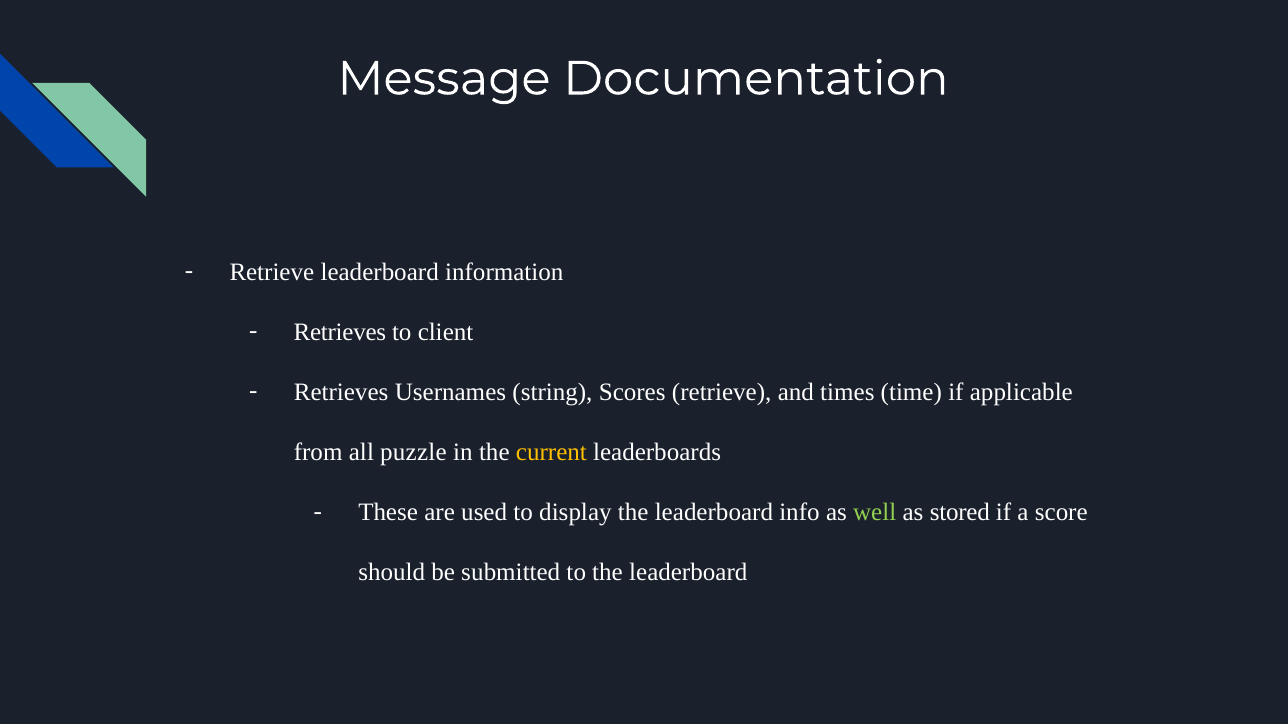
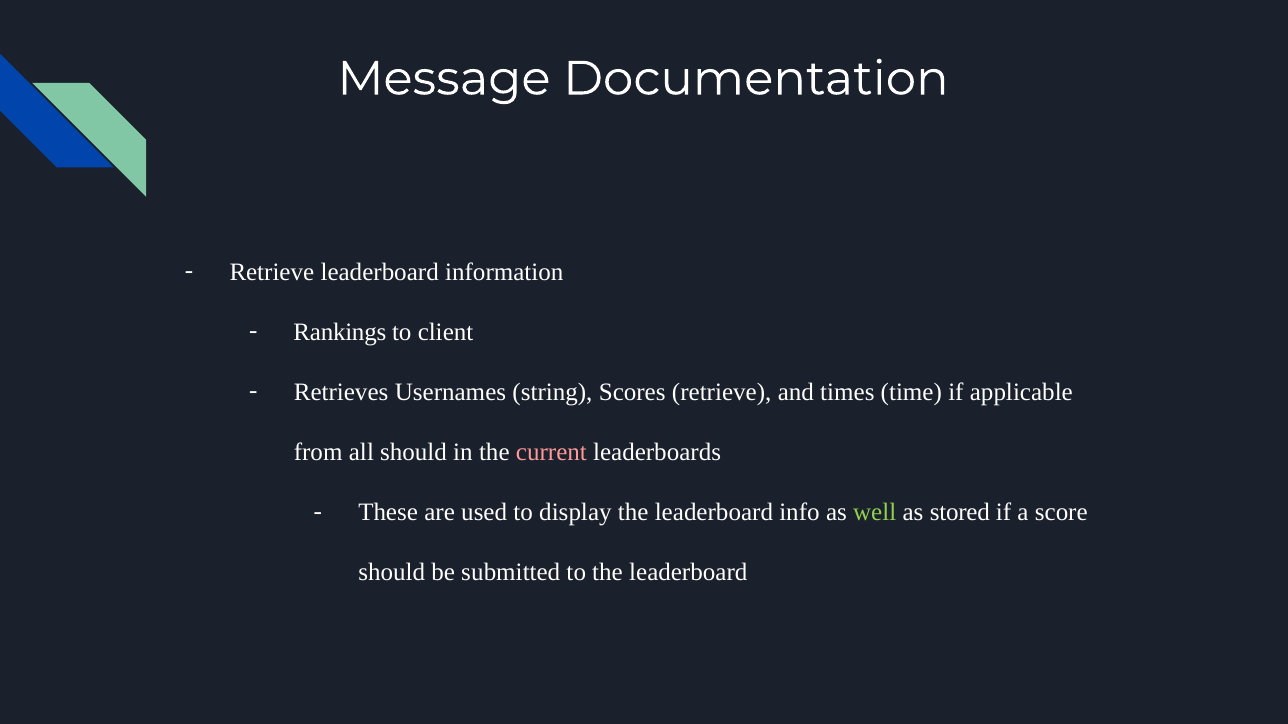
Retrieves: Retrieves -> Rankings (340, 332)
all puzzle: puzzle -> should (414, 453)
current colour: yellow -> pink (551, 453)
